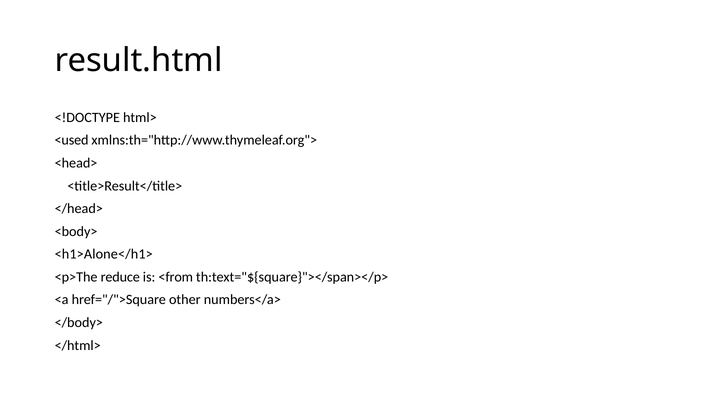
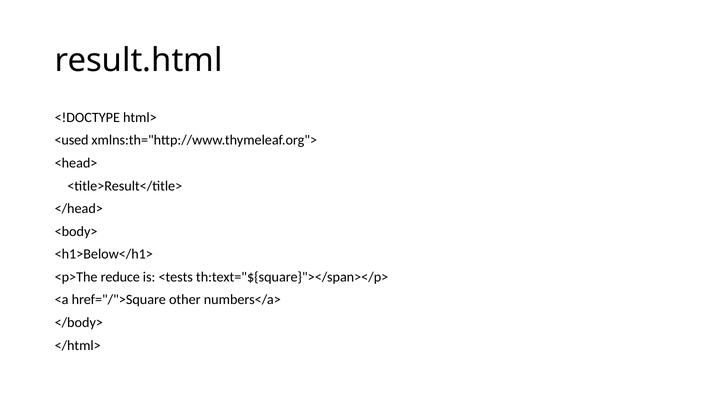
<h1>Alone</h1>: <h1>Alone</h1> -> <h1>Below</h1> (104, 254)
<from: <from -> <tests (176, 277)
